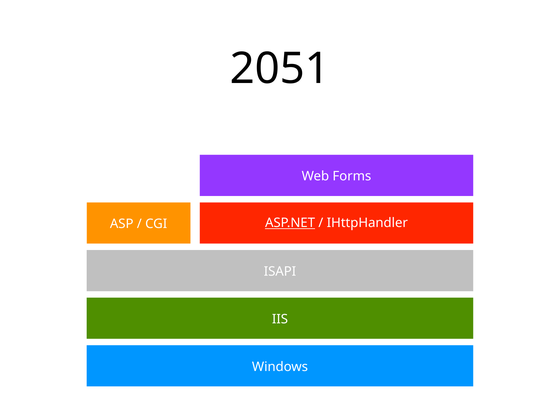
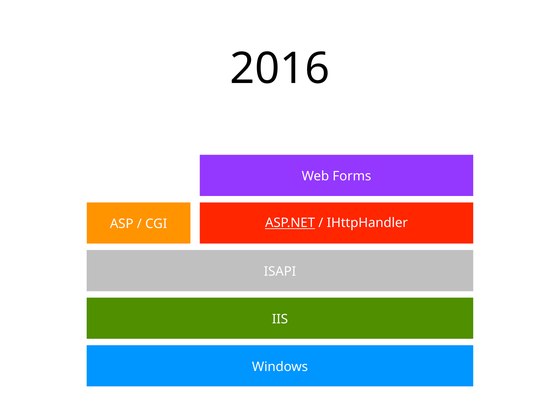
2051: 2051 -> 2016 (280, 69)
